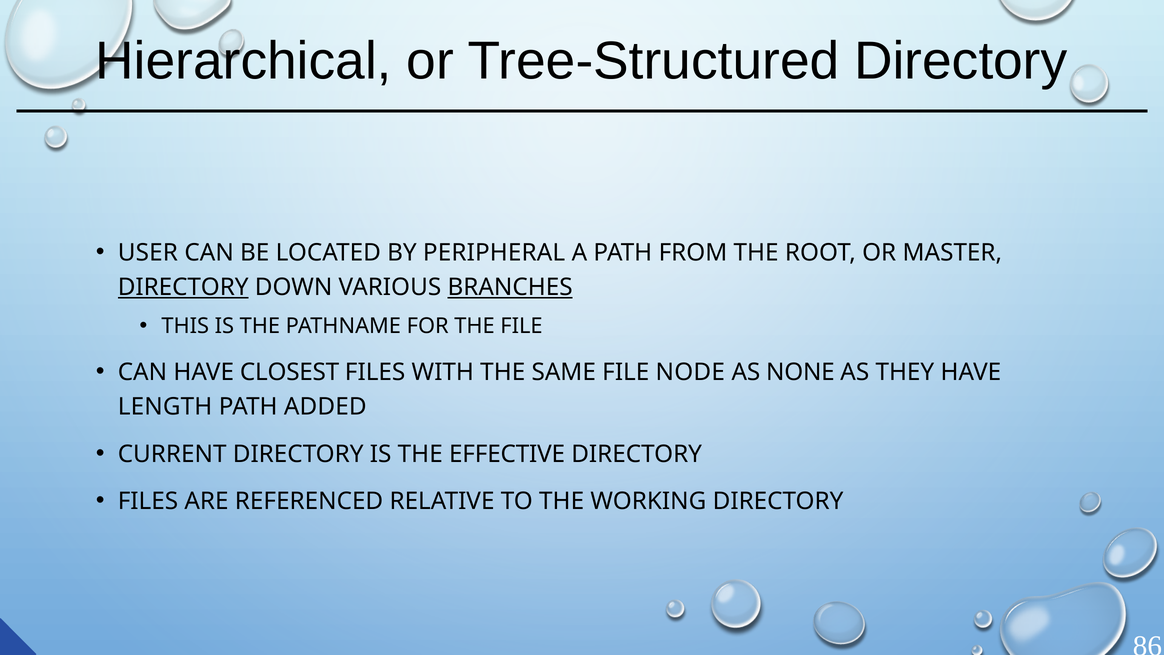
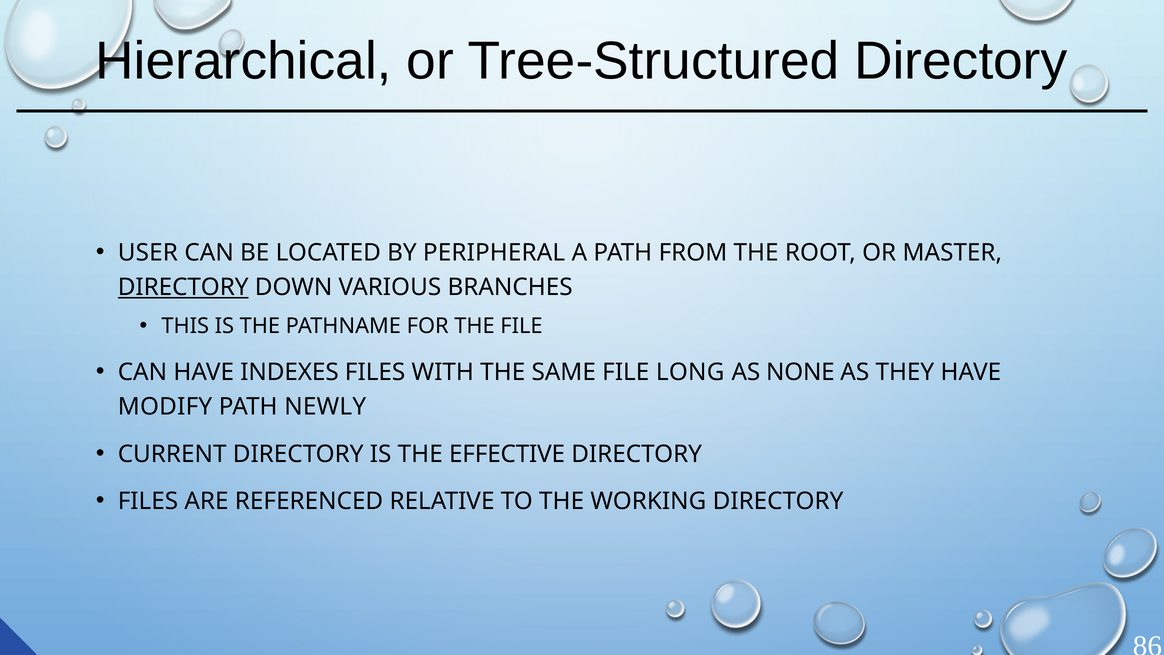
BRANCHES underline: present -> none (510, 287)
CLOSEST: CLOSEST -> INDEXES (290, 372)
NODE: NODE -> LONG (690, 372)
LENGTH: LENGTH -> MODIFY (165, 407)
ADDED: ADDED -> NEWLY (325, 407)
